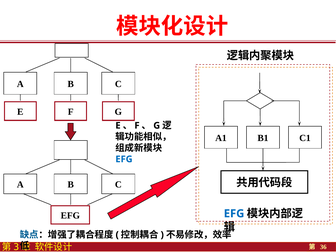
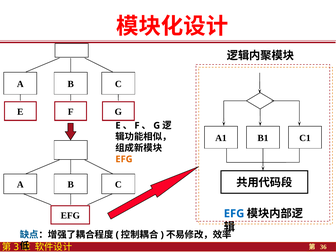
EFG colour: blue -> orange (124, 159)
